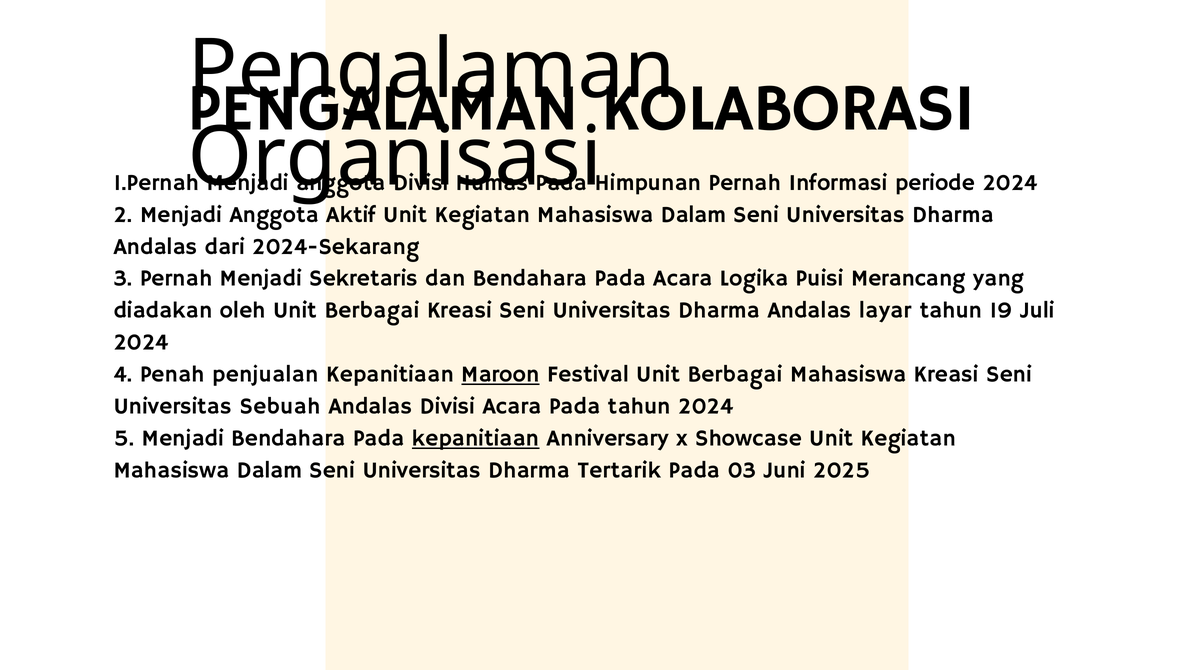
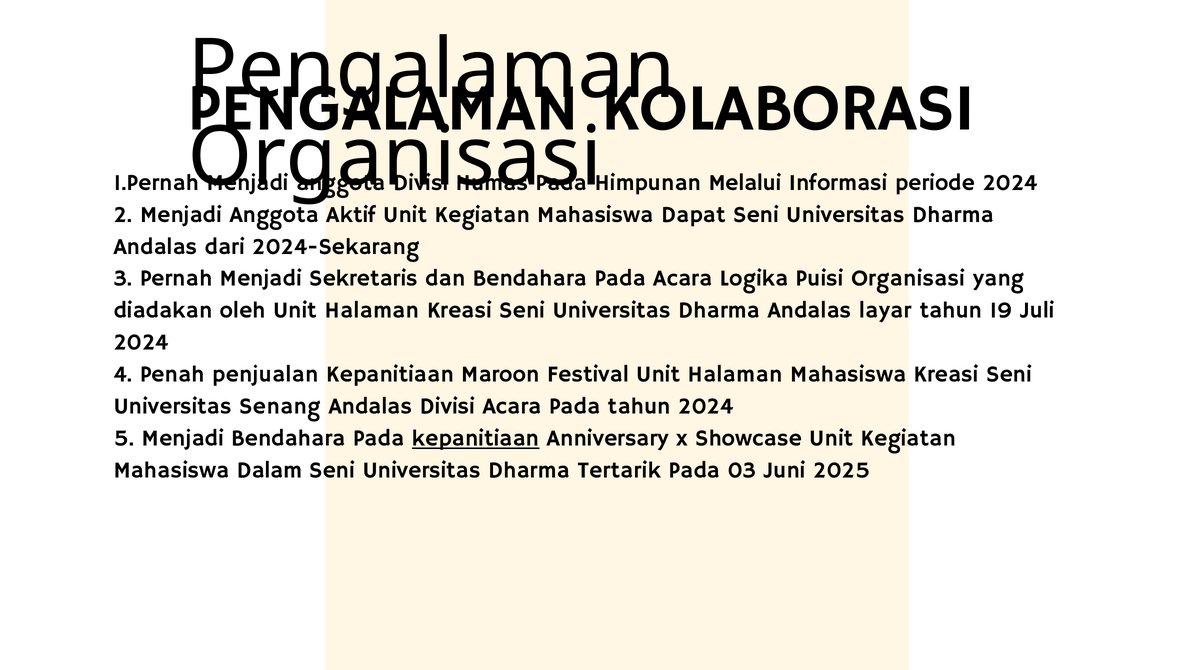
Himpunan Pernah: Pernah -> Melalui (745, 182)
Dalam: Dalam -> Dapat (693, 214)
Puisi Merancang: Merancang -> Organisasi (908, 278)
oleh Unit Berbagai: Berbagai -> Halaman (372, 310)
Maroon underline: present -> none (500, 374)
Festival Unit Berbagai: Berbagai -> Halaman (735, 374)
Sebuah: Sebuah -> Senang (280, 406)
